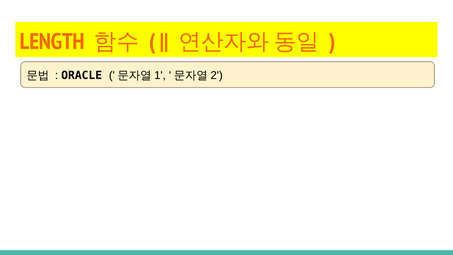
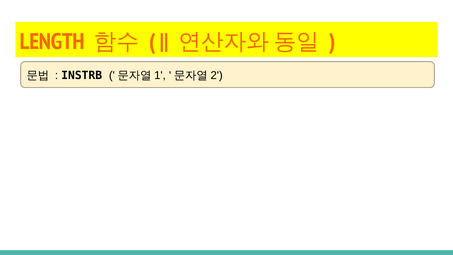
ORACLE: ORACLE -> INSTRB (82, 75)
